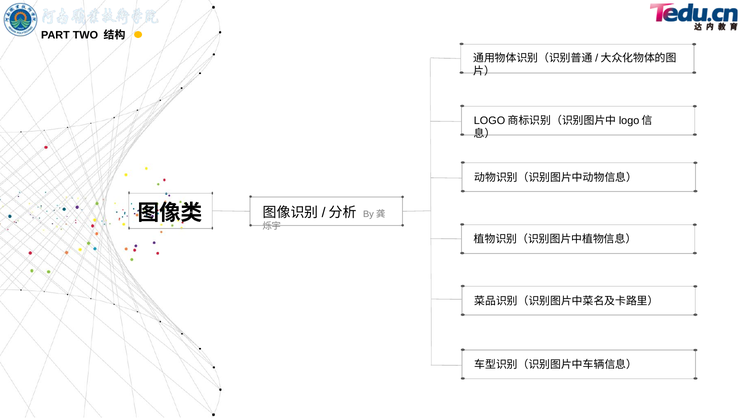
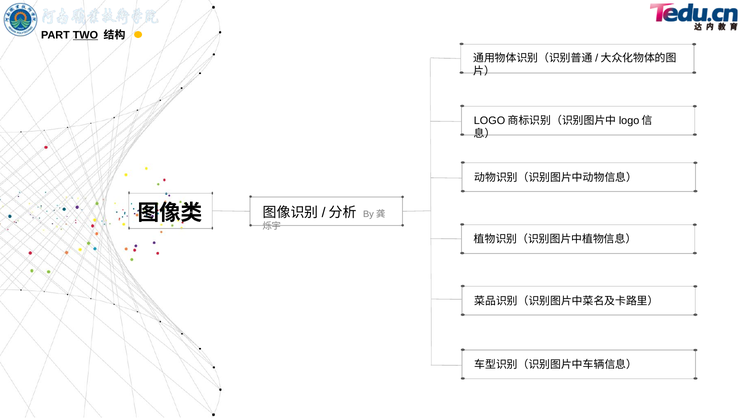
TWO underline: none -> present (85, 35)
